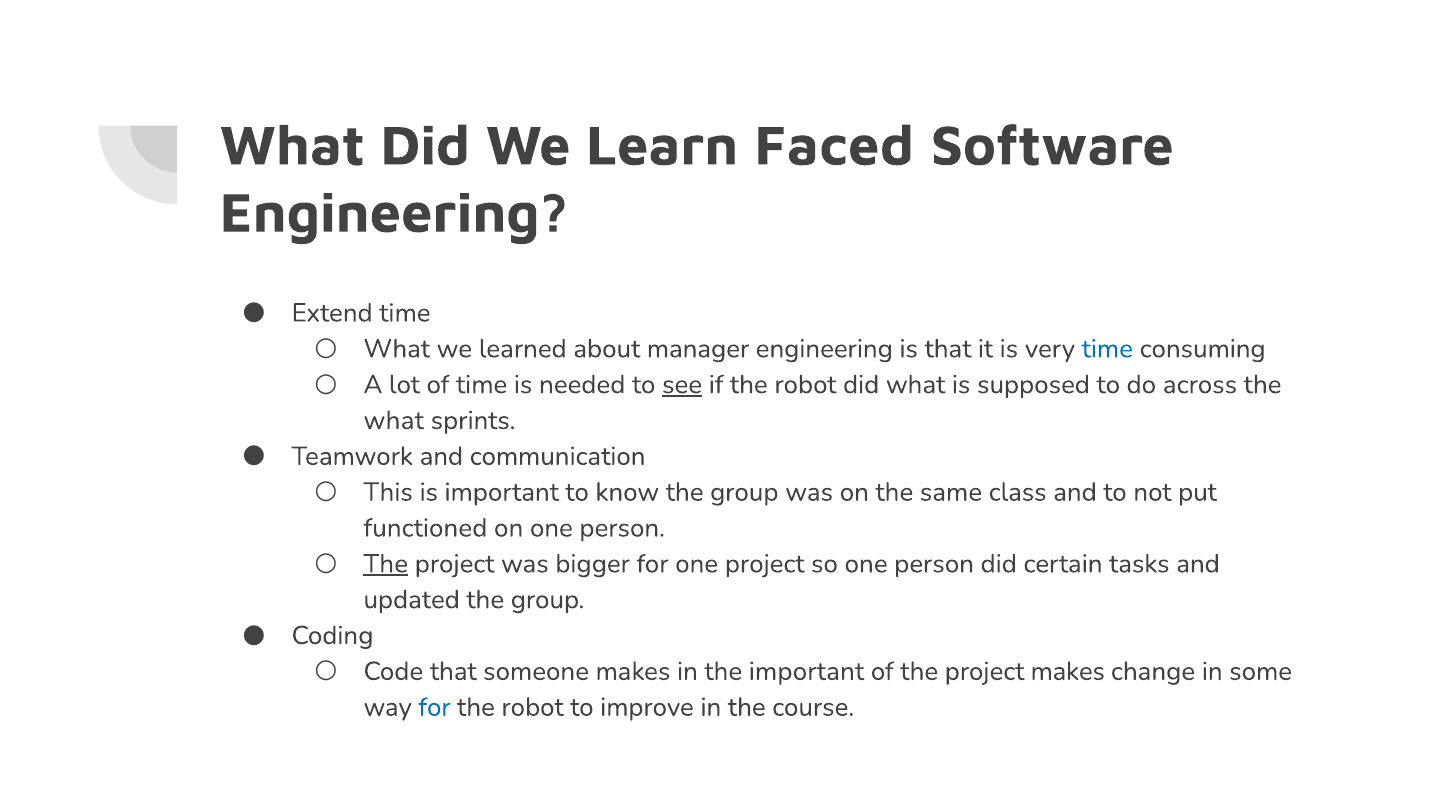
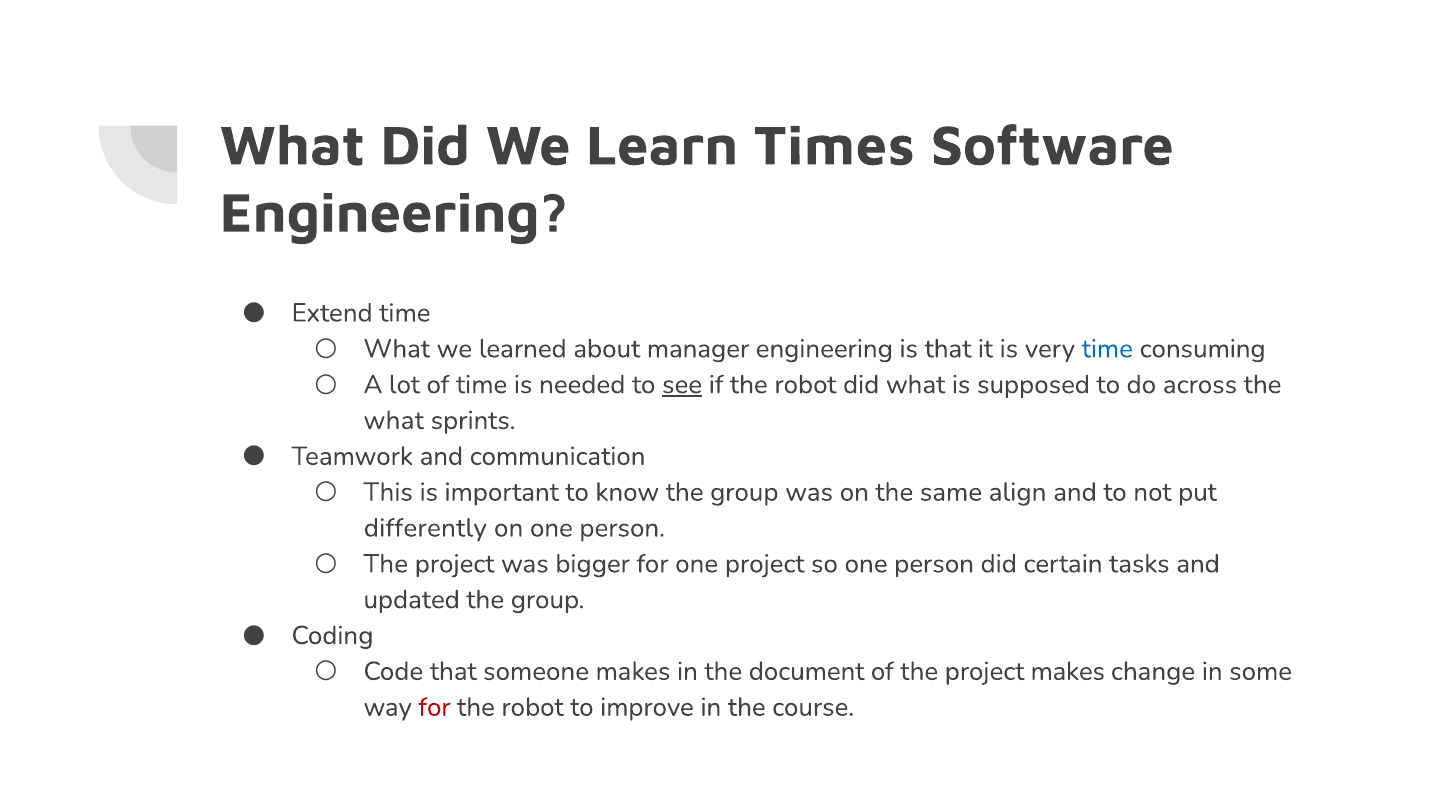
Faced: Faced -> Times (834, 146)
class: class -> align (1018, 492)
functioned: functioned -> differently (425, 528)
The underline: present -> none (386, 564)
the important: important -> document (807, 672)
for colour: blue -> red (435, 708)
